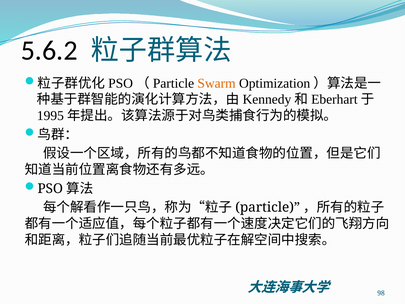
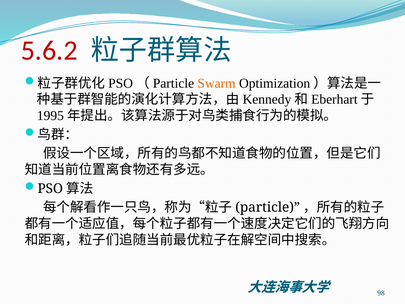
5.6.2 colour: black -> red (49, 50)
